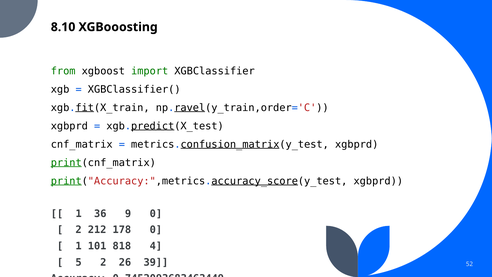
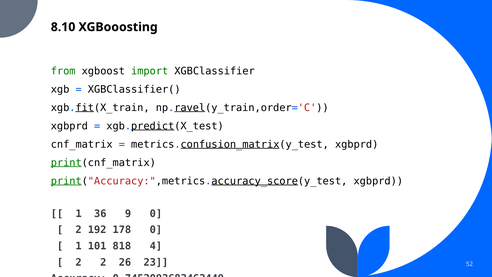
212: 212 -> 192 (97, 230)
5: 5 -> 2 (79, 262)
39: 39 -> 23 (156, 262)
